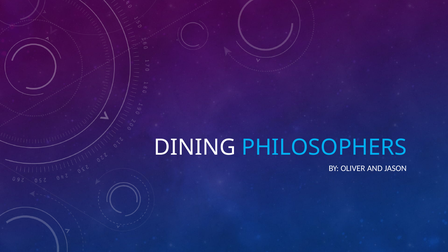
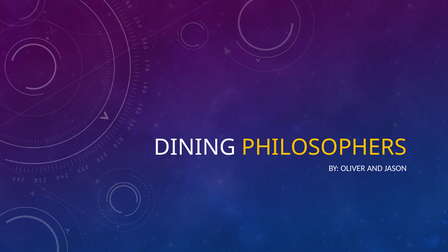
PHILOSOPHERS colour: light blue -> yellow (324, 148)
